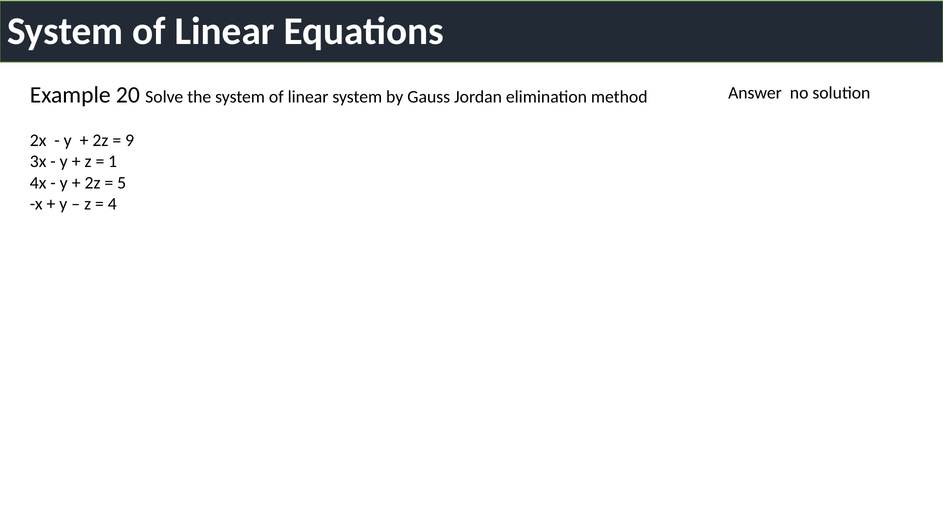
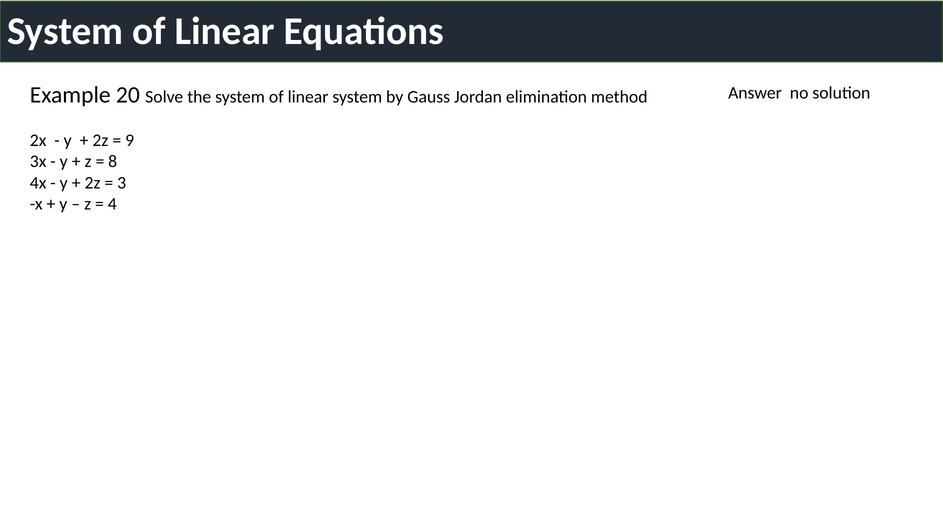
1: 1 -> 8 (113, 162)
5: 5 -> 3 (122, 183)
